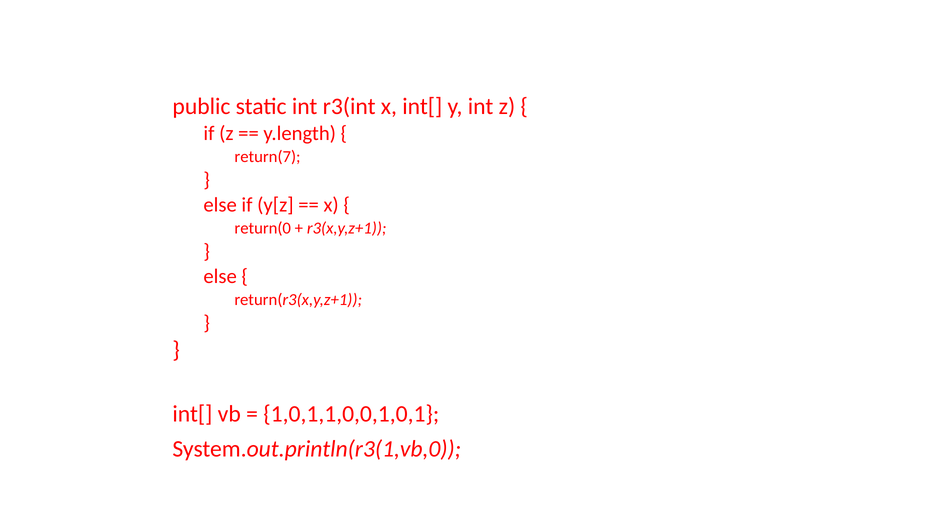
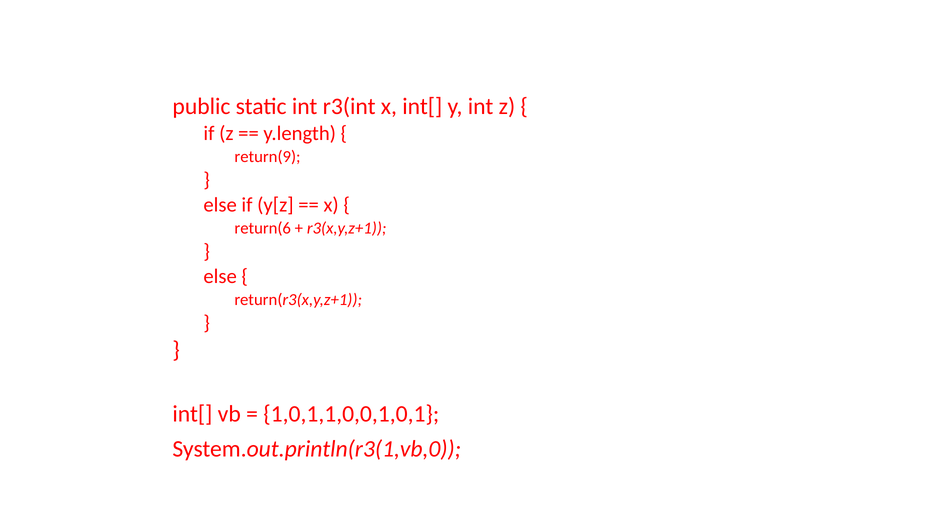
return(7: return(7 -> return(9 (268, 156)
return(0: return(0 -> return(6 (263, 228)
